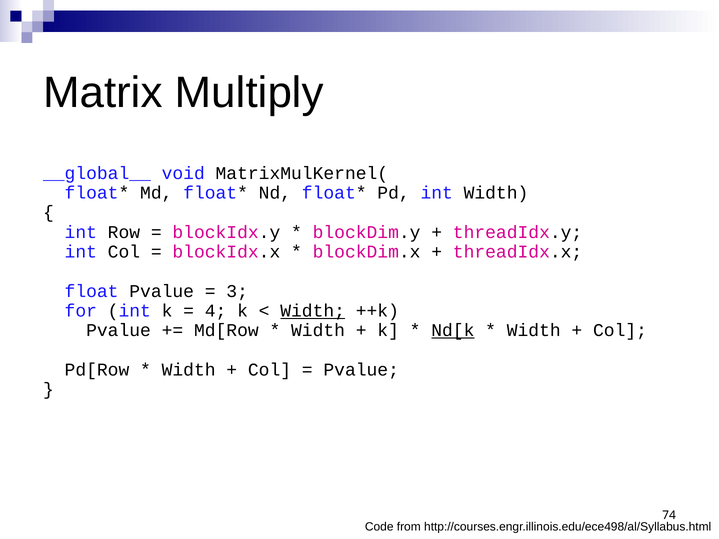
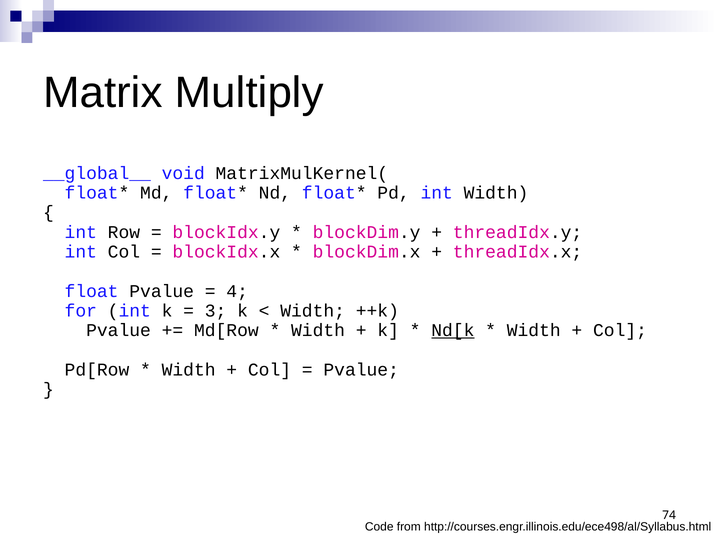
3: 3 -> 4 (237, 291)
4: 4 -> 3 (216, 311)
Width underline: present -> none (313, 311)
